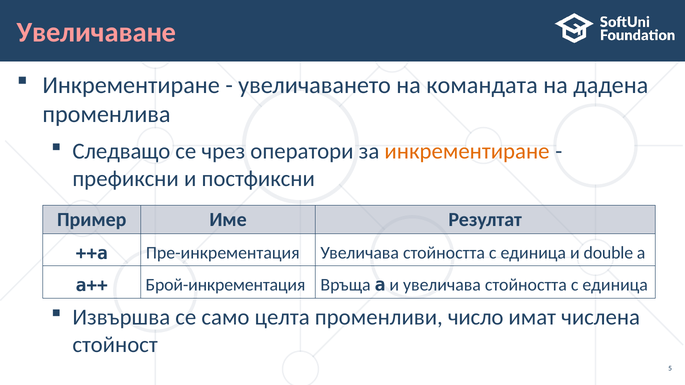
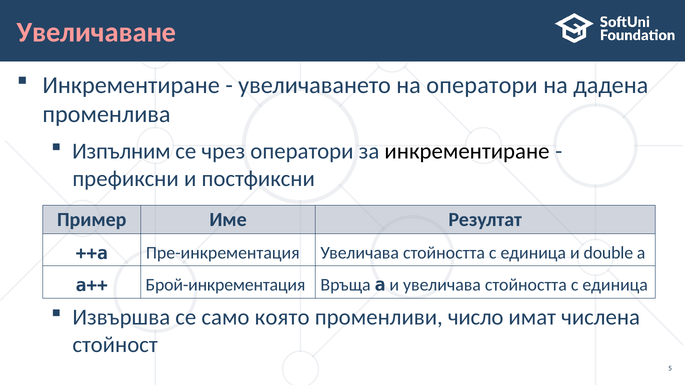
на командата: командата -> оператори (482, 86)
Следващо: Следващо -> Изпълним (121, 151)
инкрементиране colour: orange -> black (467, 151)
целта: целта -> която (282, 318)
